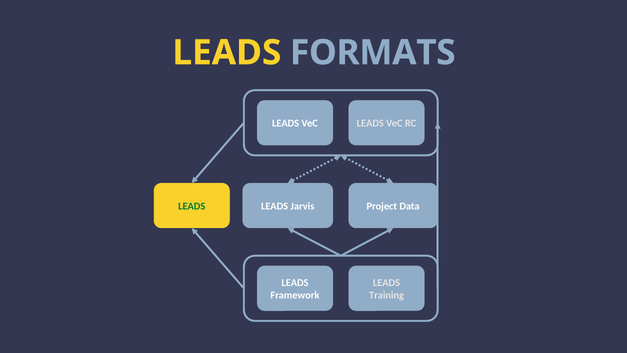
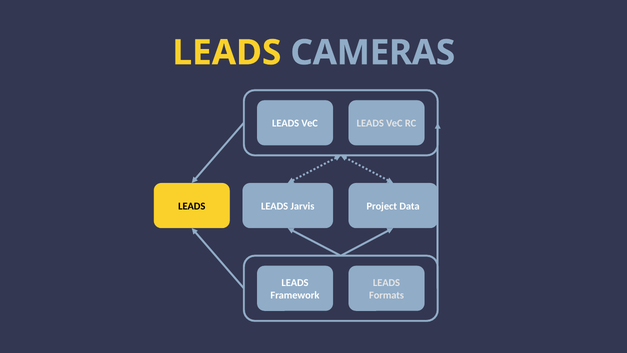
FORMATS: FORMATS -> CAMERAS (373, 53)
LEADS colour: green -> black (192, 206)
Training: Training -> Formats (387, 295)
